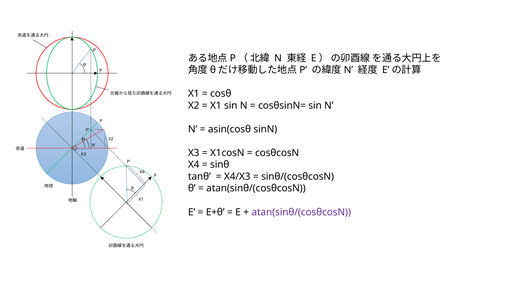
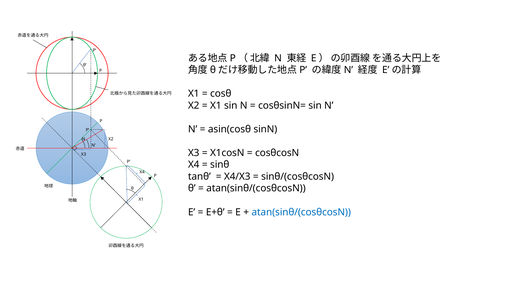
atan(sinθ/(cosθcosN colour: purple -> blue (301, 212)
